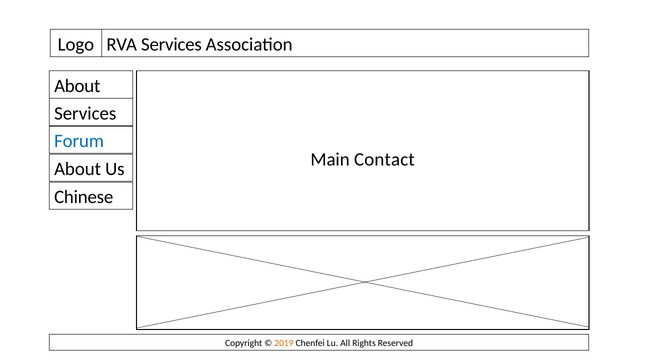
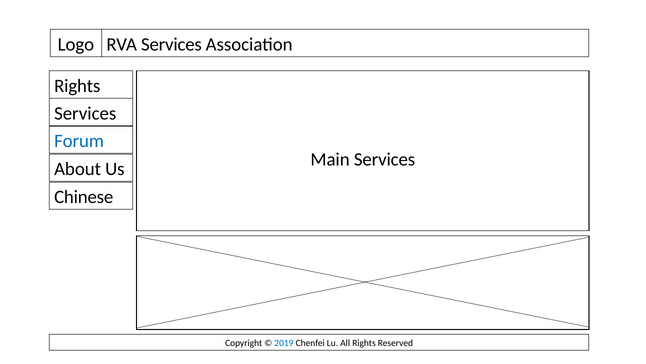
About: About -> Rights (77, 86)
Main Contact: Contact -> Services (385, 159)
2019 colour: orange -> blue (284, 342)
